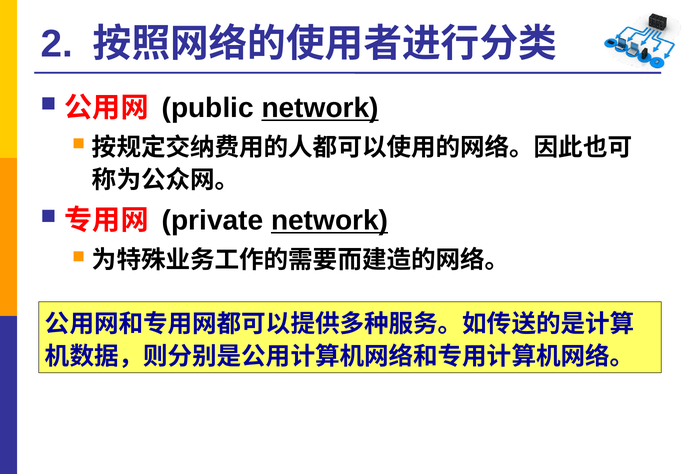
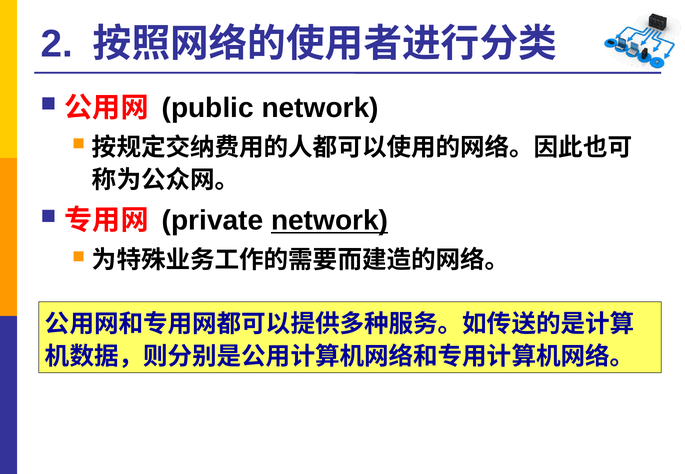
network underline: present -> none (320, 108)
